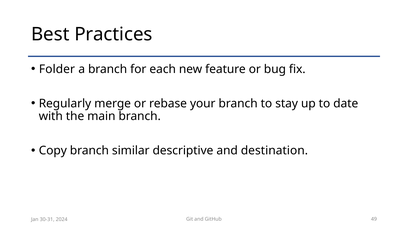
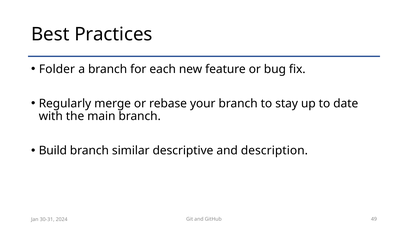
Copy: Copy -> Build (53, 150)
destination: destination -> description (274, 150)
